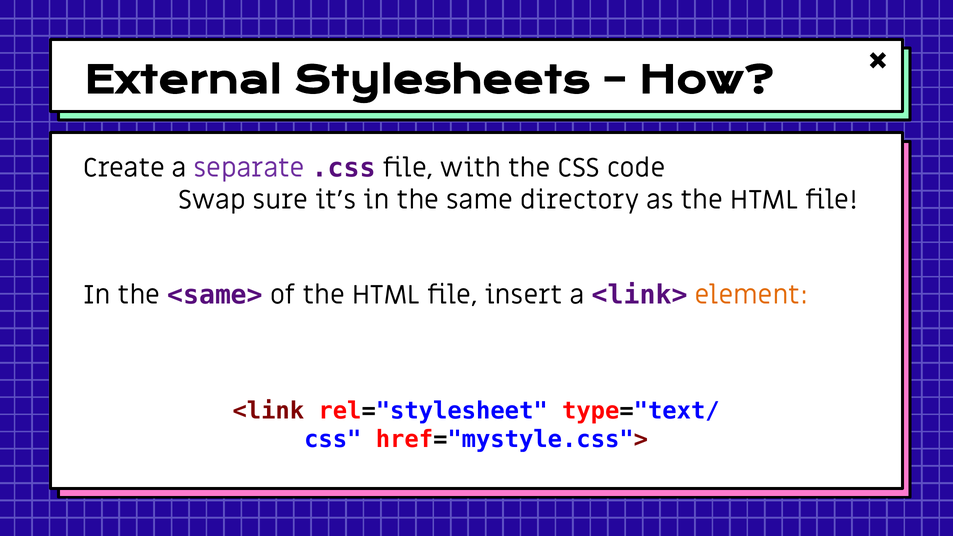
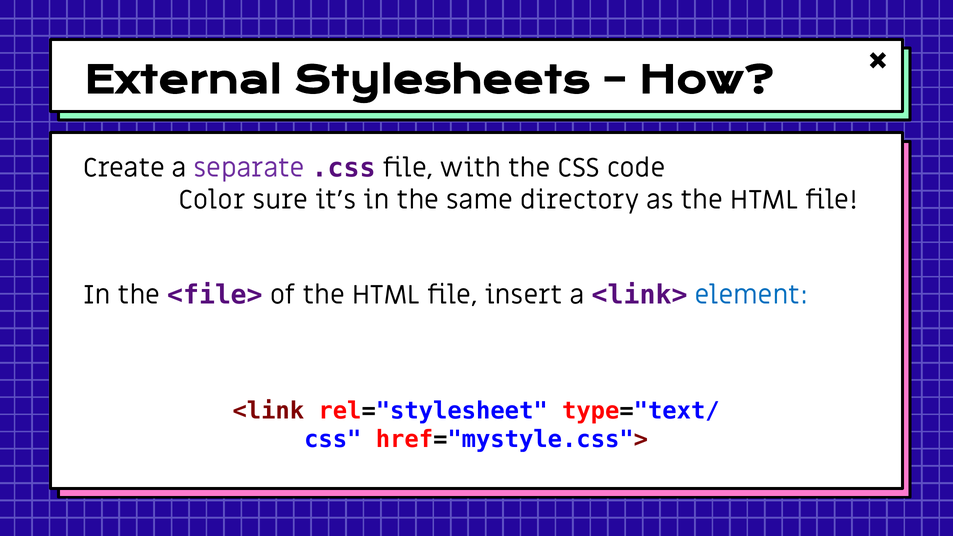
Swap: Swap -> Color (212, 200)
<same>: <same> -> <file> (215, 295)
element colour: orange -> blue (752, 295)
